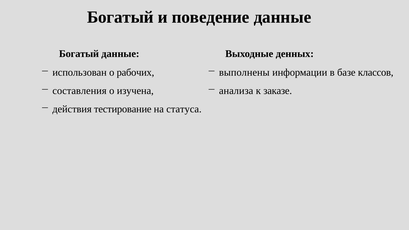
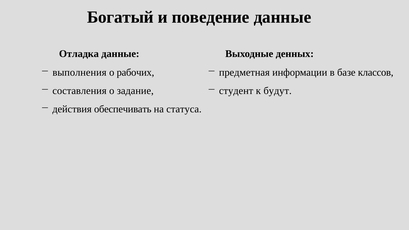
Богатый: Богатый -> Отладка (79, 54)
использован: использован -> выполнения (79, 72)
выполнены: выполнены -> предметная (244, 72)
изучена: изучена -> задание (135, 91)
анализа: анализа -> студент (236, 91)
заказе: заказе -> будут (278, 91)
тестирование: тестирование -> обеспечивать (123, 109)
